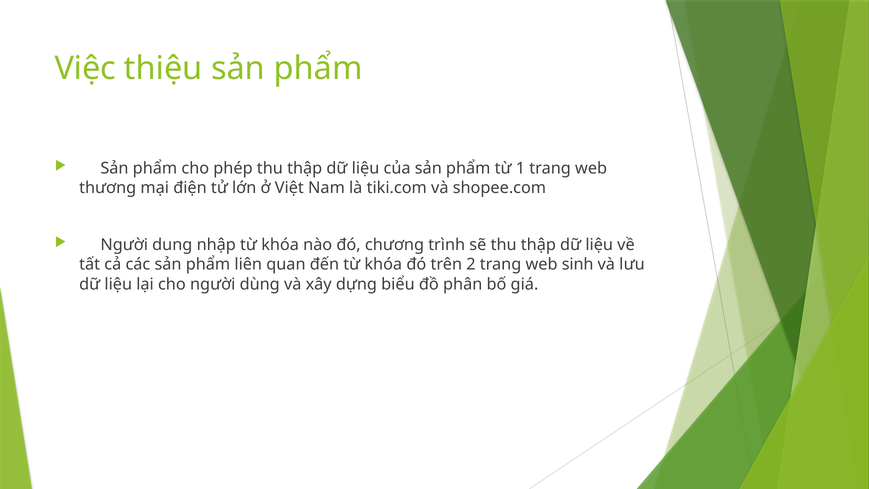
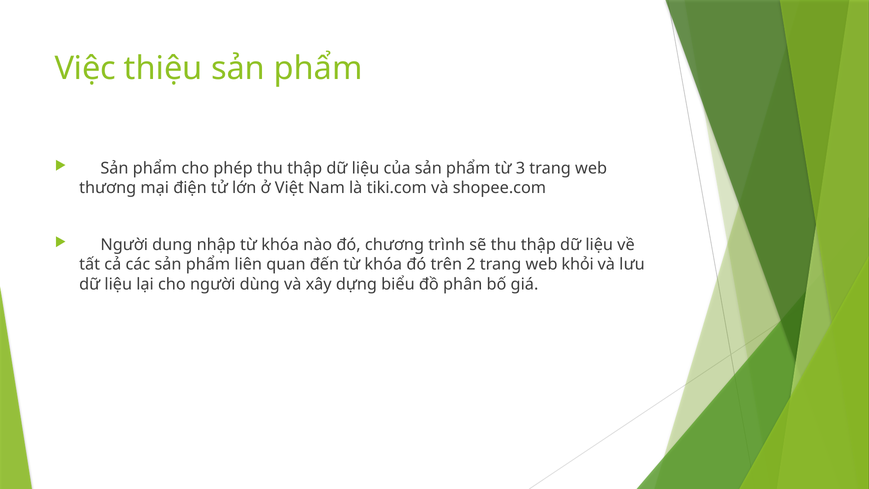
1: 1 -> 3 (520, 168)
sinh: sinh -> khỏi (578, 265)
